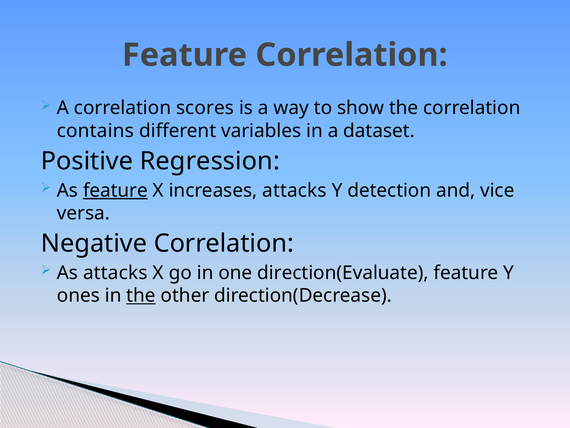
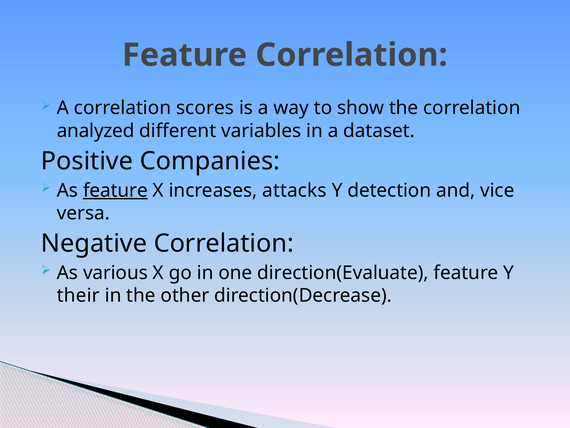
contains: contains -> analyzed (96, 131)
Regression: Regression -> Companies (210, 161)
As attacks: attacks -> various (115, 273)
ones: ones -> their (78, 295)
the underline: present -> none (141, 295)
